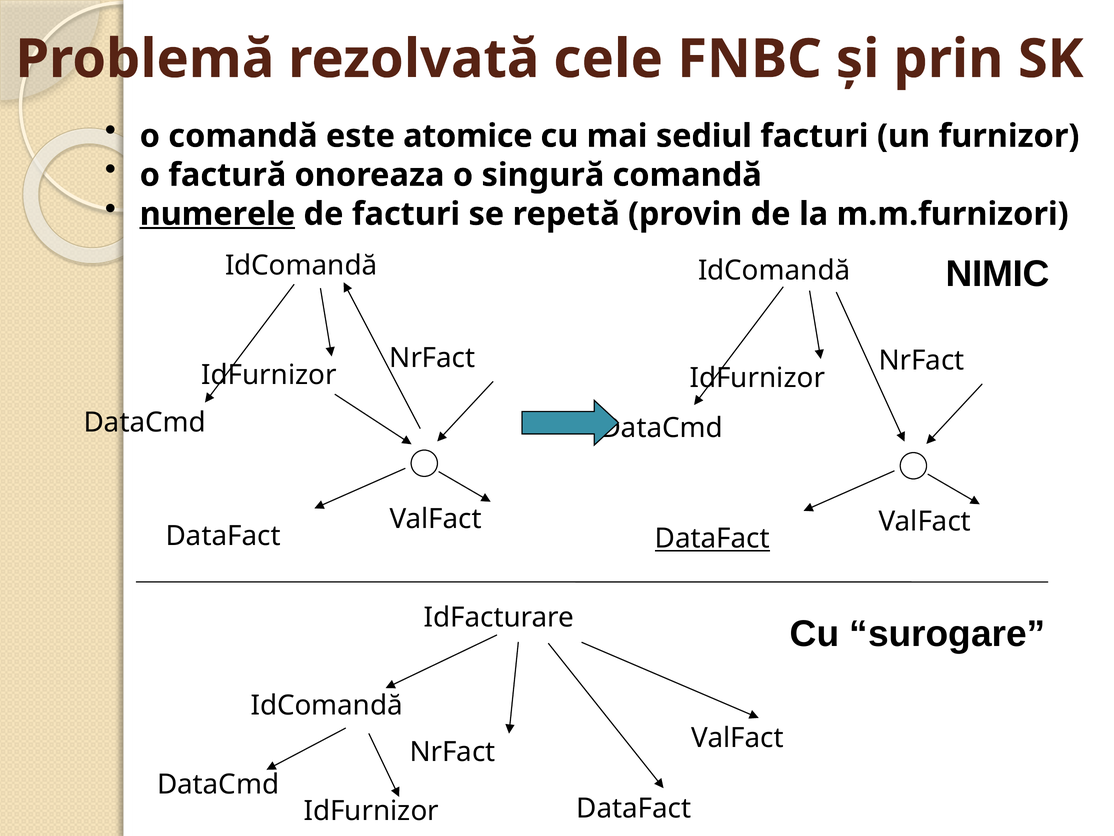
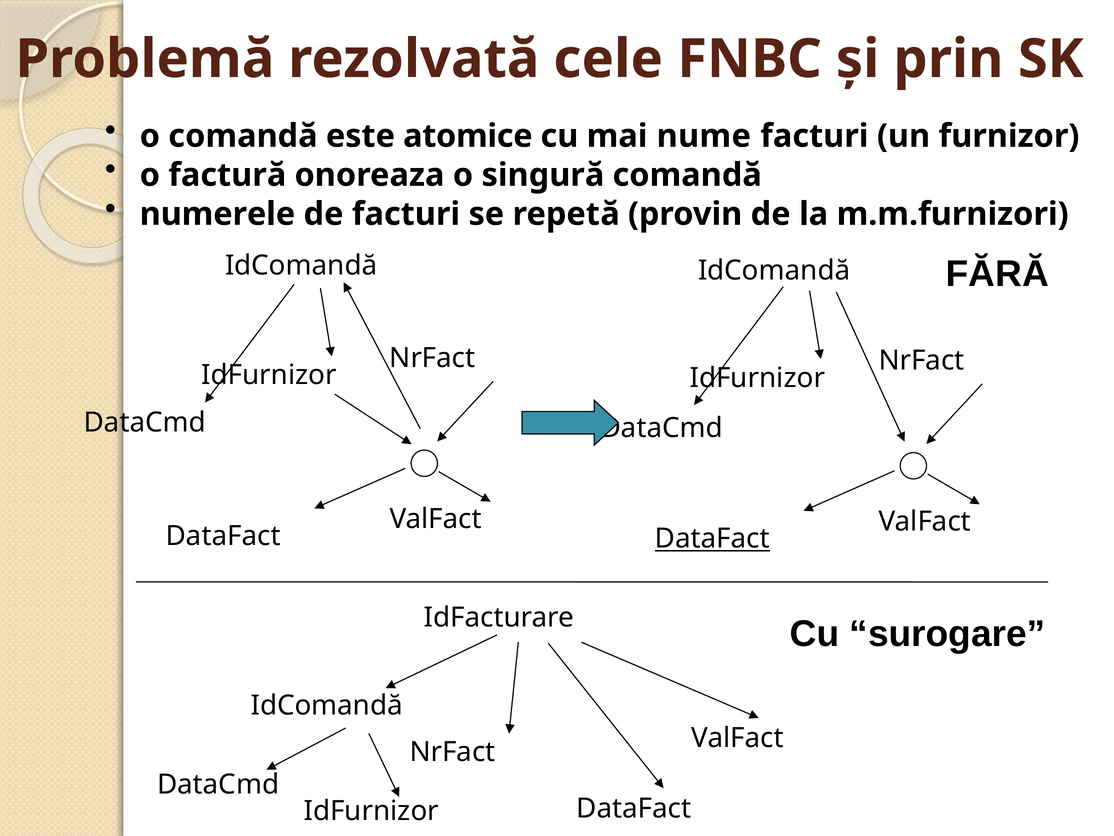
sediul: sediul -> nume (704, 136)
numerele underline: present -> none (217, 214)
NIMIC: NIMIC -> FĂRĂ (997, 274)
